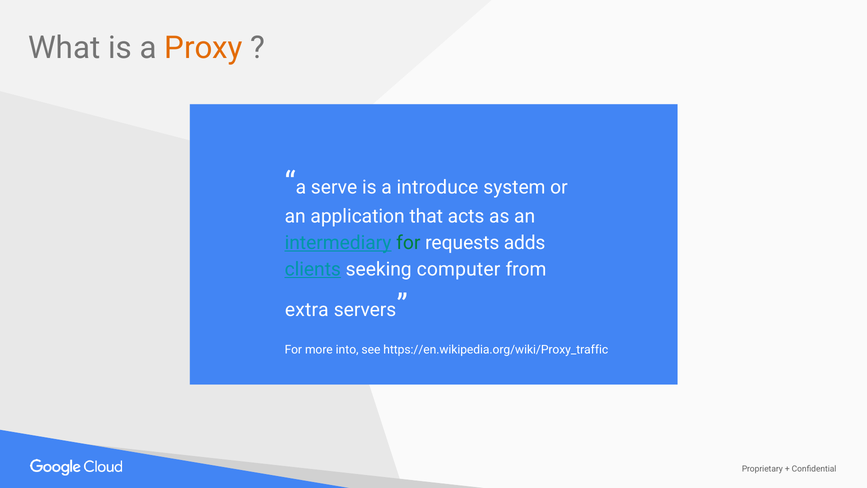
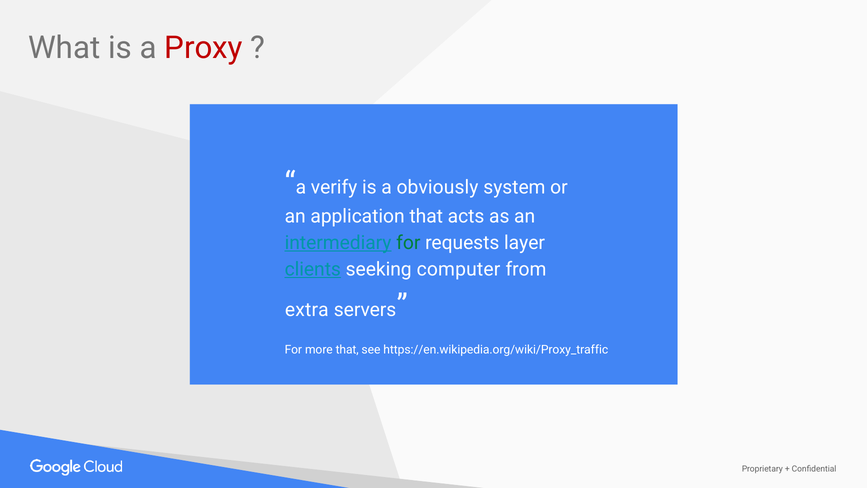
Proxy colour: orange -> red (203, 48)
serve: serve -> verify (334, 187)
introduce: introduce -> obviously (437, 187)
adds: adds -> layer (525, 243)
more into: into -> that (347, 350)
